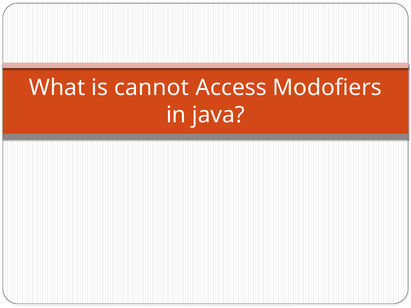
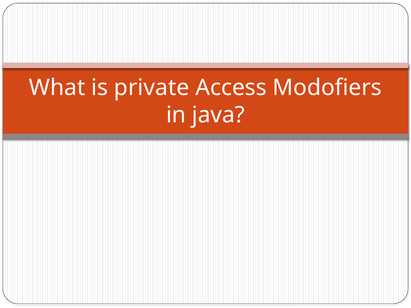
cannot: cannot -> private (152, 88)
